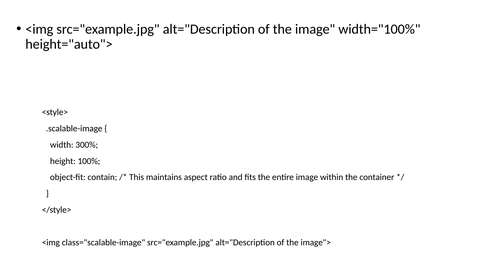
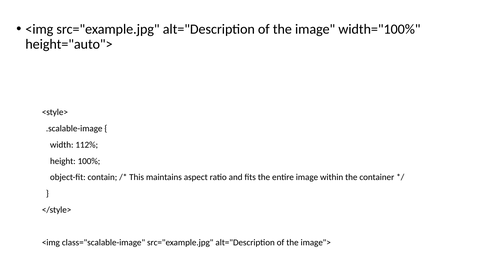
300%: 300% -> 112% (87, 145)
